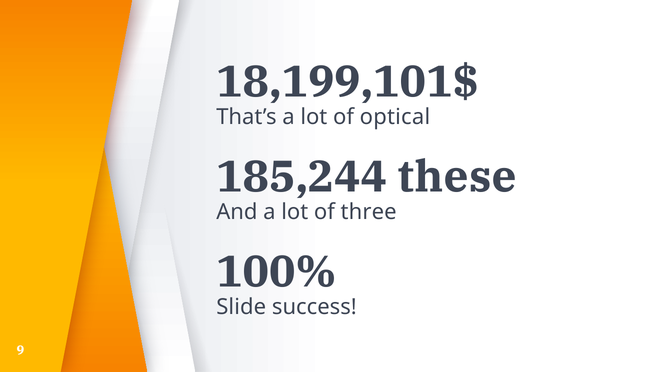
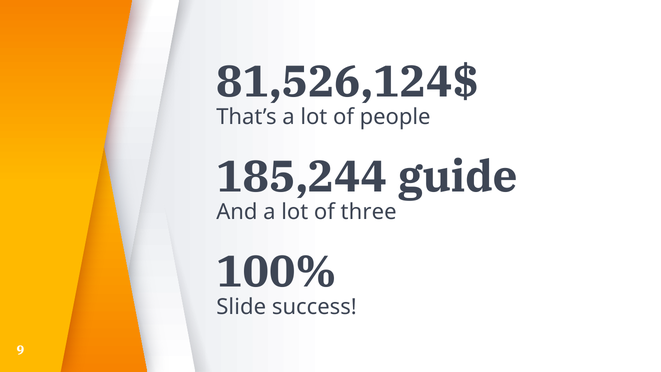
18,199,101$: 18,199,101$ -> 81,526,124$ (348, 82)
optical: optical -> people (395, 117)
these: these -> guide (458, 177)
